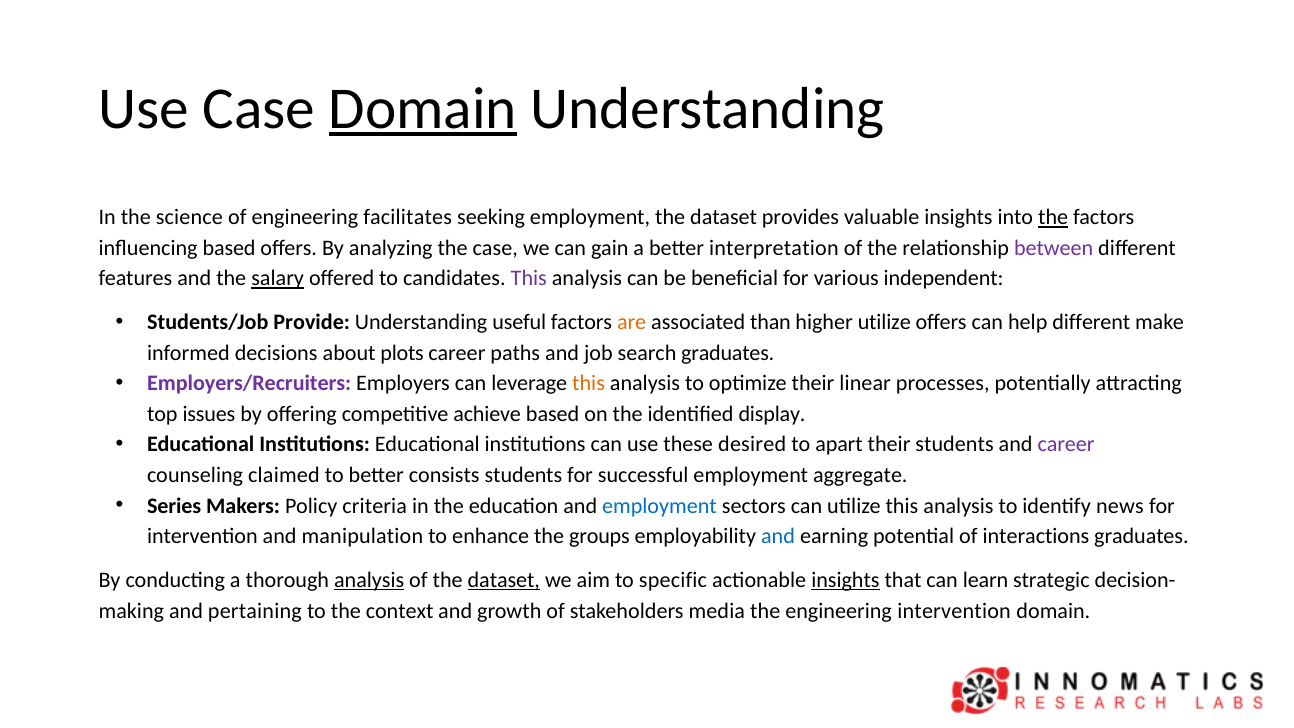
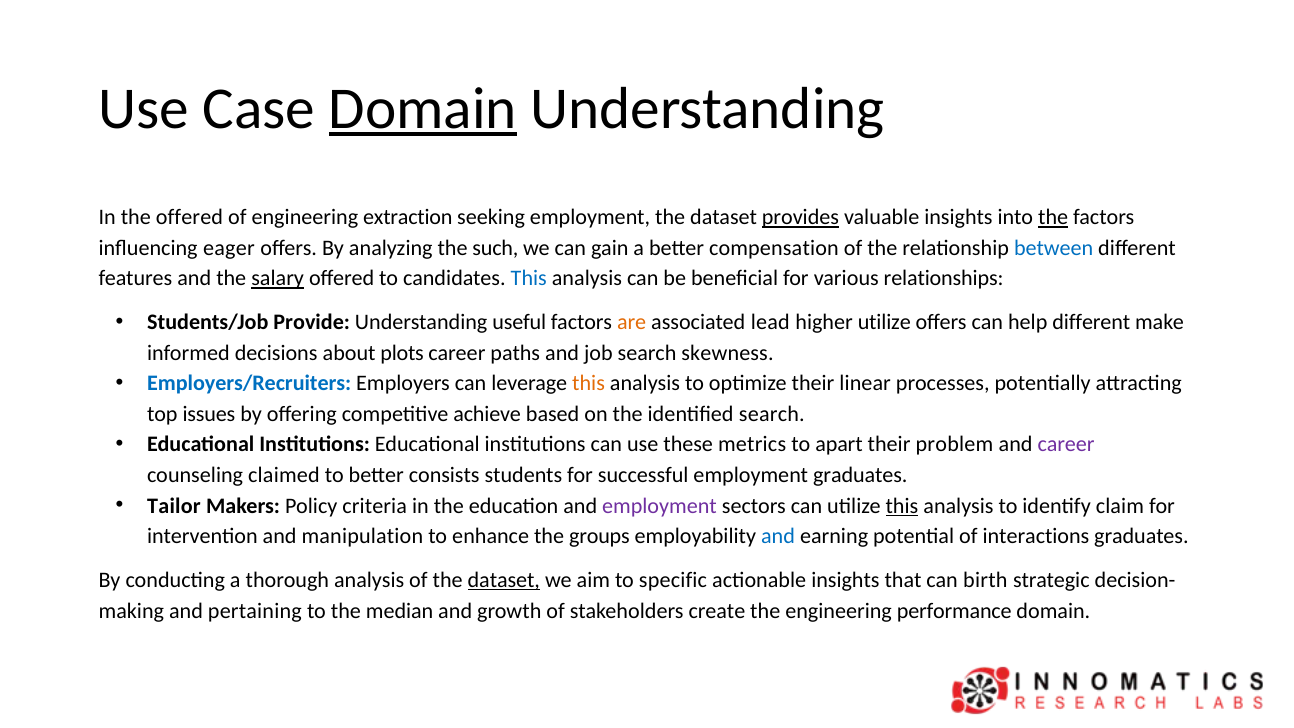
the science: science -> offered (189, 217)
facilitates: facilitates -> extraction (408, 217)
provides underline: none -> present (800, 217)
influencing based: based -> eager (229, 248)
the case: case -> such (495, 248)
interpretation: interpretation -> compensation (774, 248)
between colour: purple -> blue (1054, 248)
This colour: purple -> blue (529, 278)
independent: independent -> relationships (944, 278)
than: than -> lead (770, 322)
search graduates: graduates -> skewness (728, 353)
Employers/Recruiters colour: purple -> blue (249, 384)
identified display: display -> search (772, 414)
desired: desired -> metrics (752, 445)
their students: students -> problem (954, 445)
employment aggregate: aggregate -> graduates (860, 475)
Series: Series -> Tailor (174, 506)
employment colour: blue -> purple (659, 506)
this underline: none -> present (902, 506)
news: news -> claim (1120, 506)
analysis underline: present -> none (369, 580)
insights underline: present -> none (845, 580)
learn: learn -> birth (985, 580)
context: context -> median (400, 611)
media: media -> create (717, 611)
engineering intervention: intervention -> performance (954, 611)
